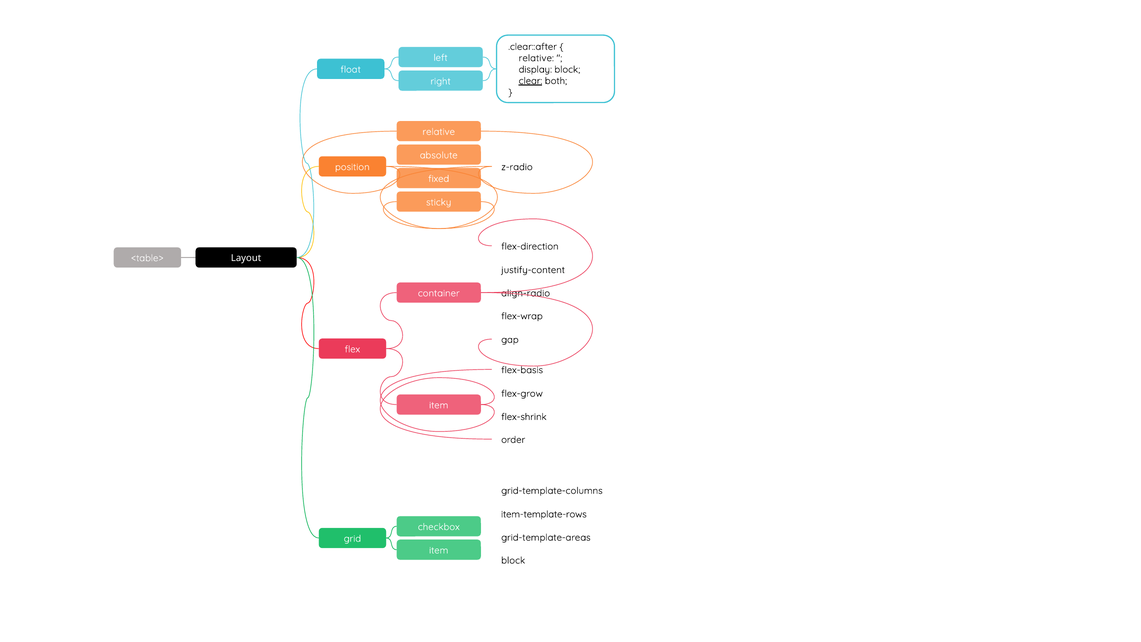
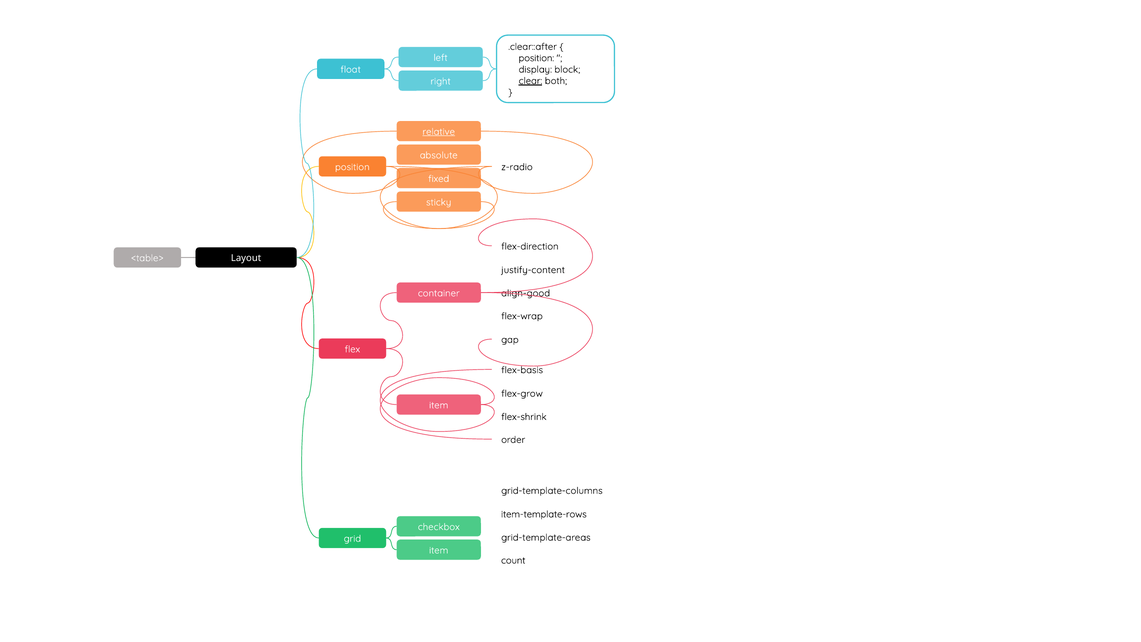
relative: relative -> position (536, 58)
relative underline: none -> present (439, 132)
align-radio: align-radio -> align-good (526, 293)
block: block -> count (513, 560)
